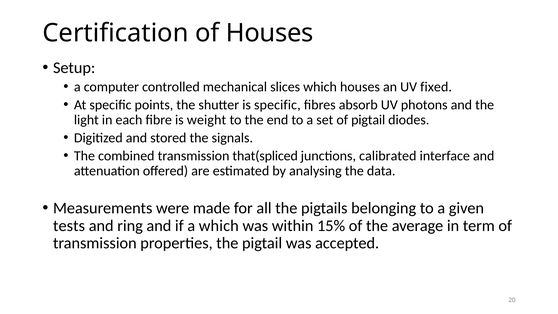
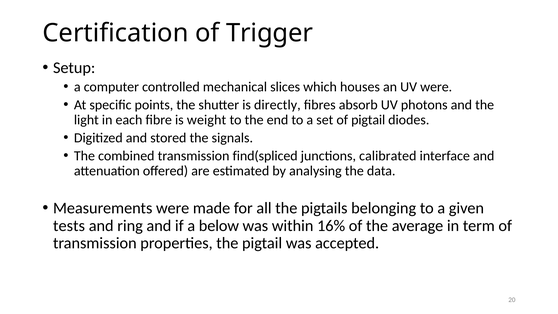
of Houses: Houses -> Trigger (270, 33)
UV fixed: fixed -> were (436, 87)
is specific: specific -> directly (277, 105)
that(spliced: that(spliced -> find(spliced (265, 156)
a which: which -> below (219, 226)
15%: 15% -> 16% (331, 226)
